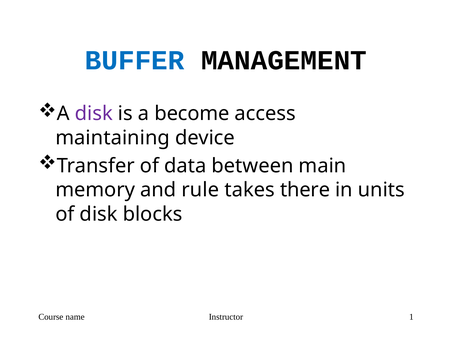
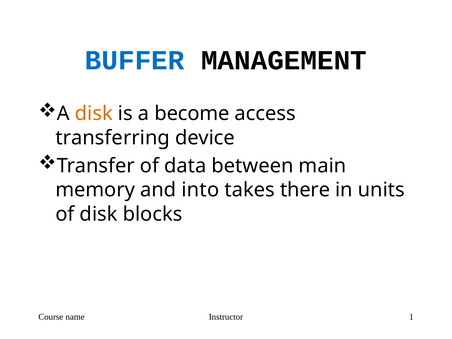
disk colour: purple -> orange (94, 114)
maintaining: maintaining -> transferring (113, 138)
rule: rule -> into (200, 190)
